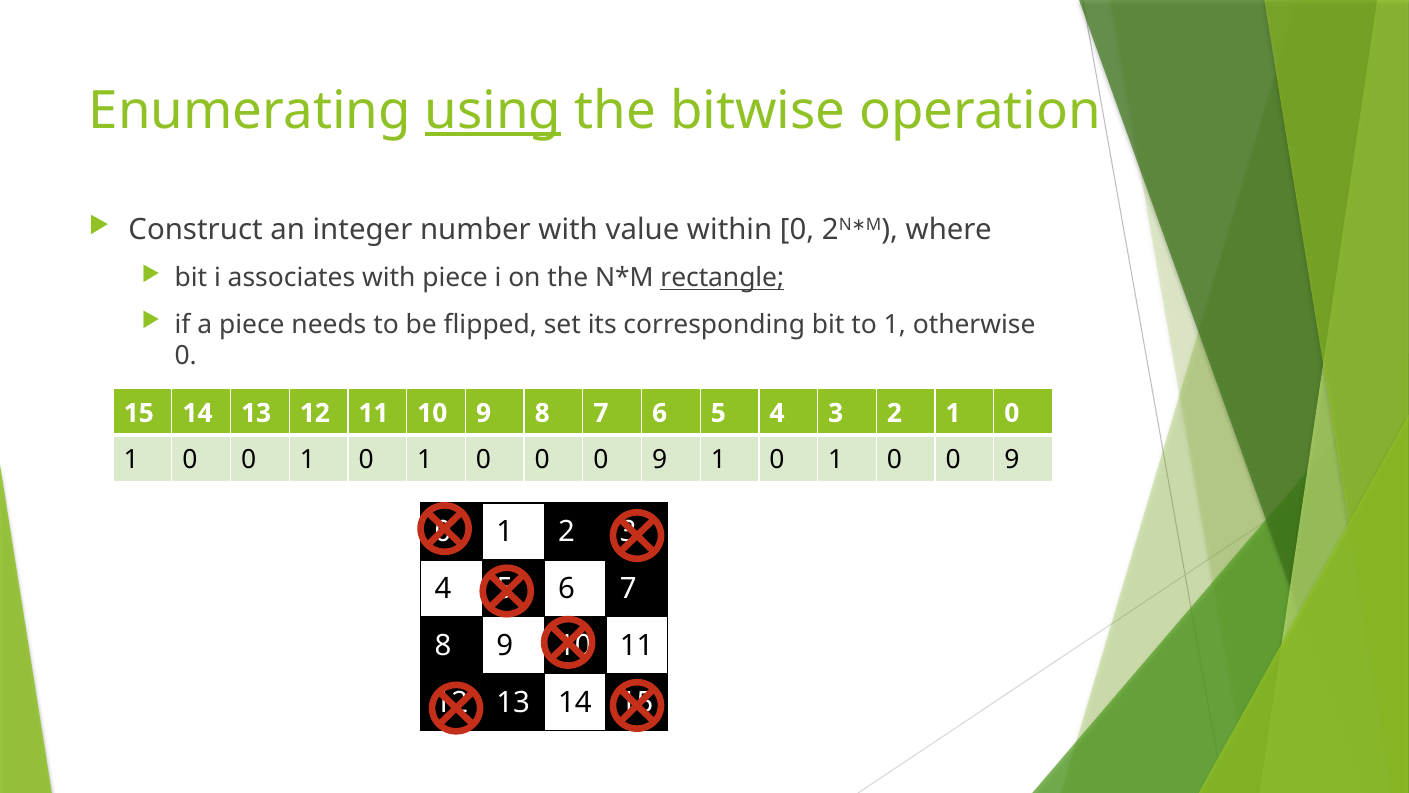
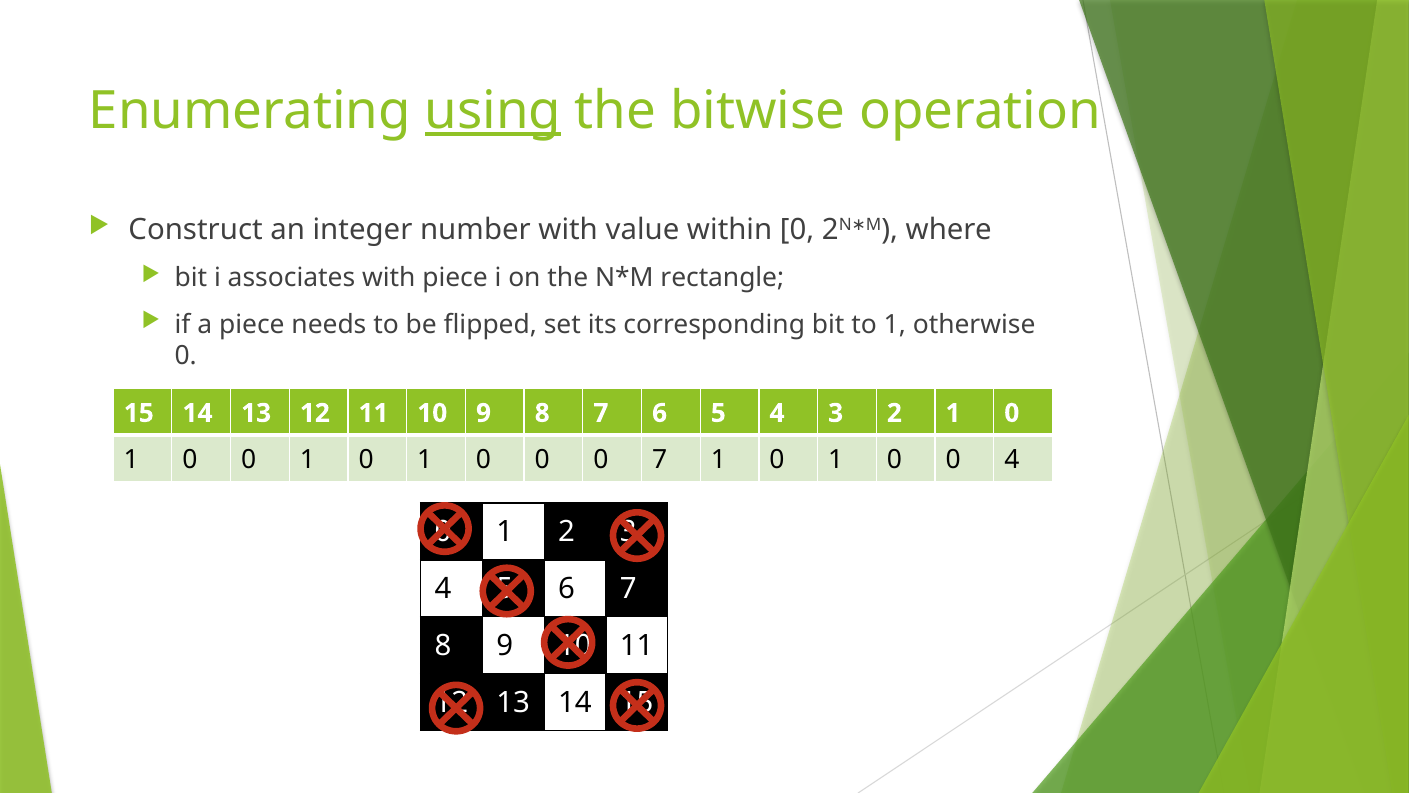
rectangle underline: present -> none (722, 278)
0 0 0 9: 9 -> 7 (660, 459)
1 0 0 9: 9 -> 4 (1012, 459)
